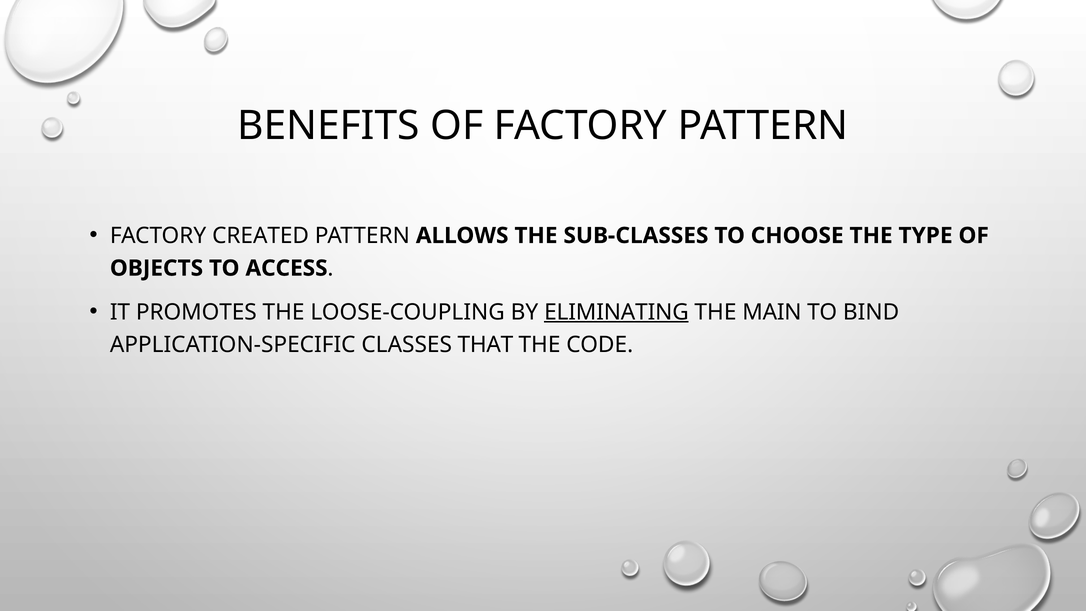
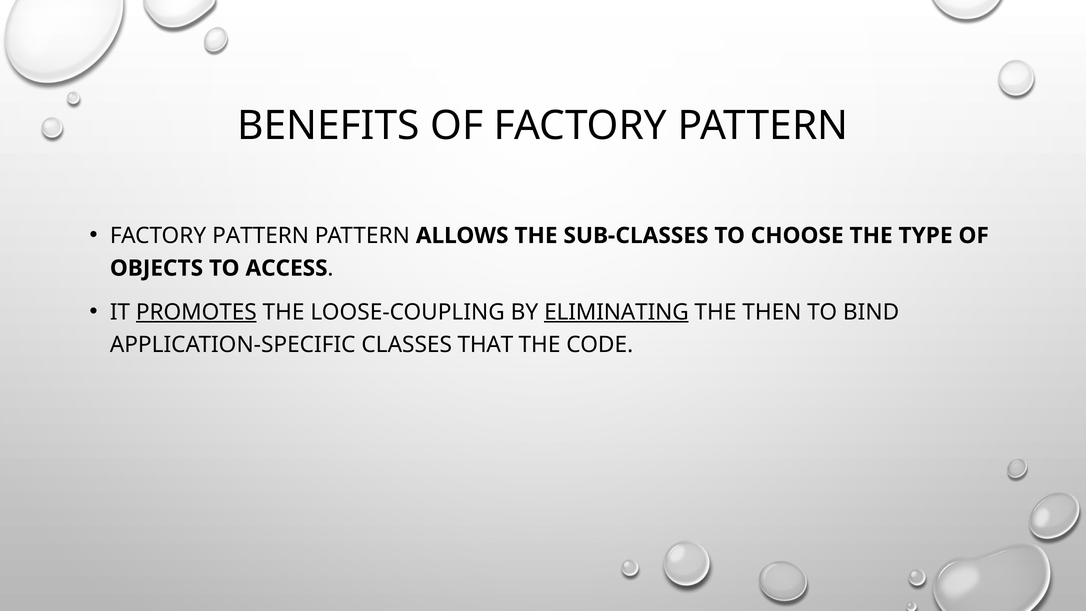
CREATED: CREATED -> PATTERN (261, 236)
PROMOTES underline: none -> present (196, 312)
MAIN: MAIN -> THEN (772, 312)
